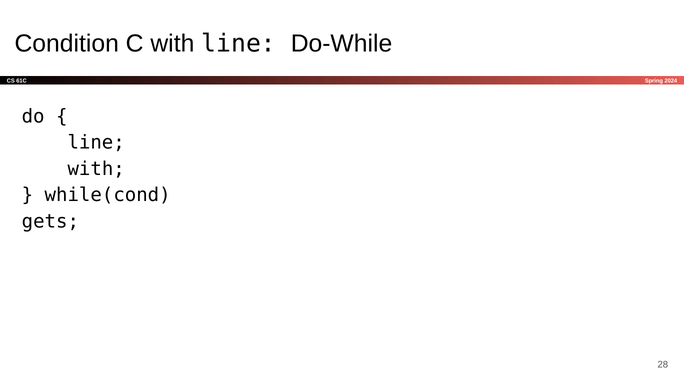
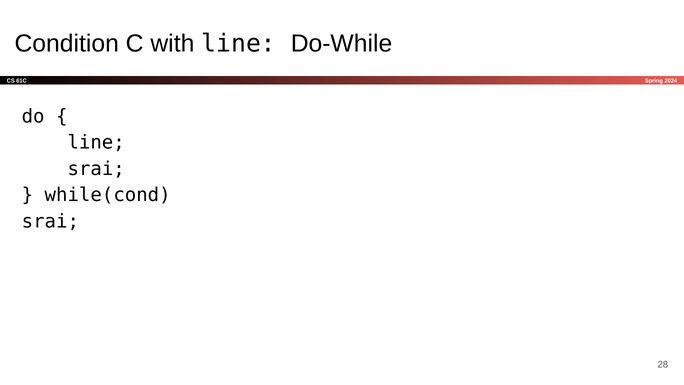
with: with -> srai (96, 169)
gets: gets -> srai (50, 221)
